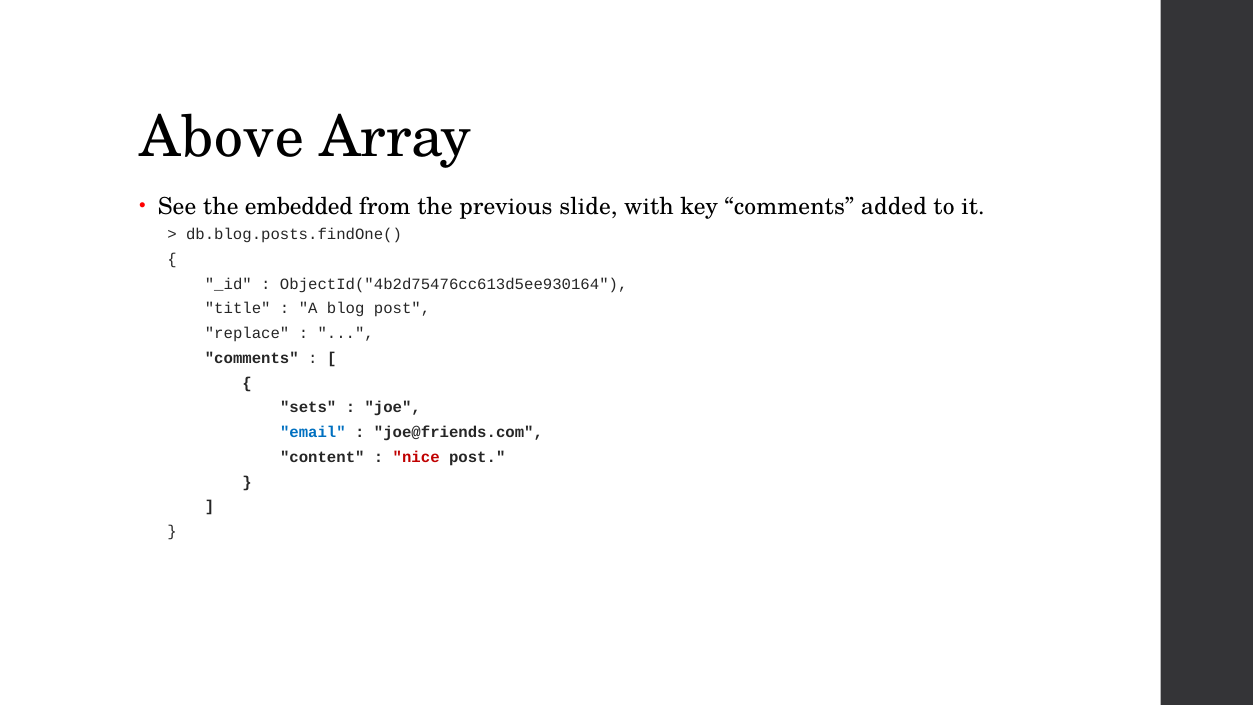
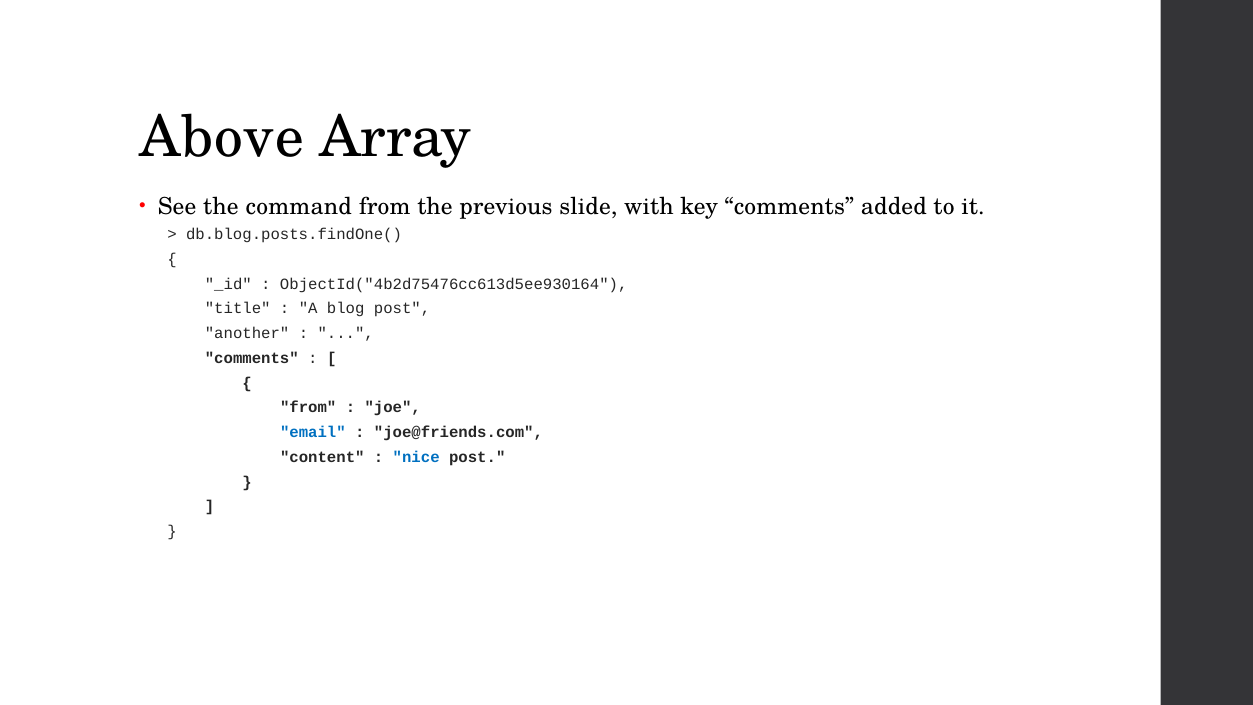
embedded: embedded -> command (299, 206)
replace: replace -> another (247, 333)
sets: sets -> from (308, 408)
nice colour: red -> blue (416, 457)
